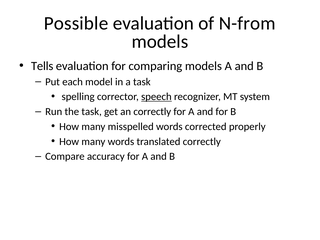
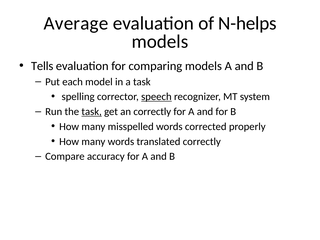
Possible: Possible -> Average (76, 23)
N-from: N-from -> N-helps (247, 23)
task underline: none -> present (92, 112)
